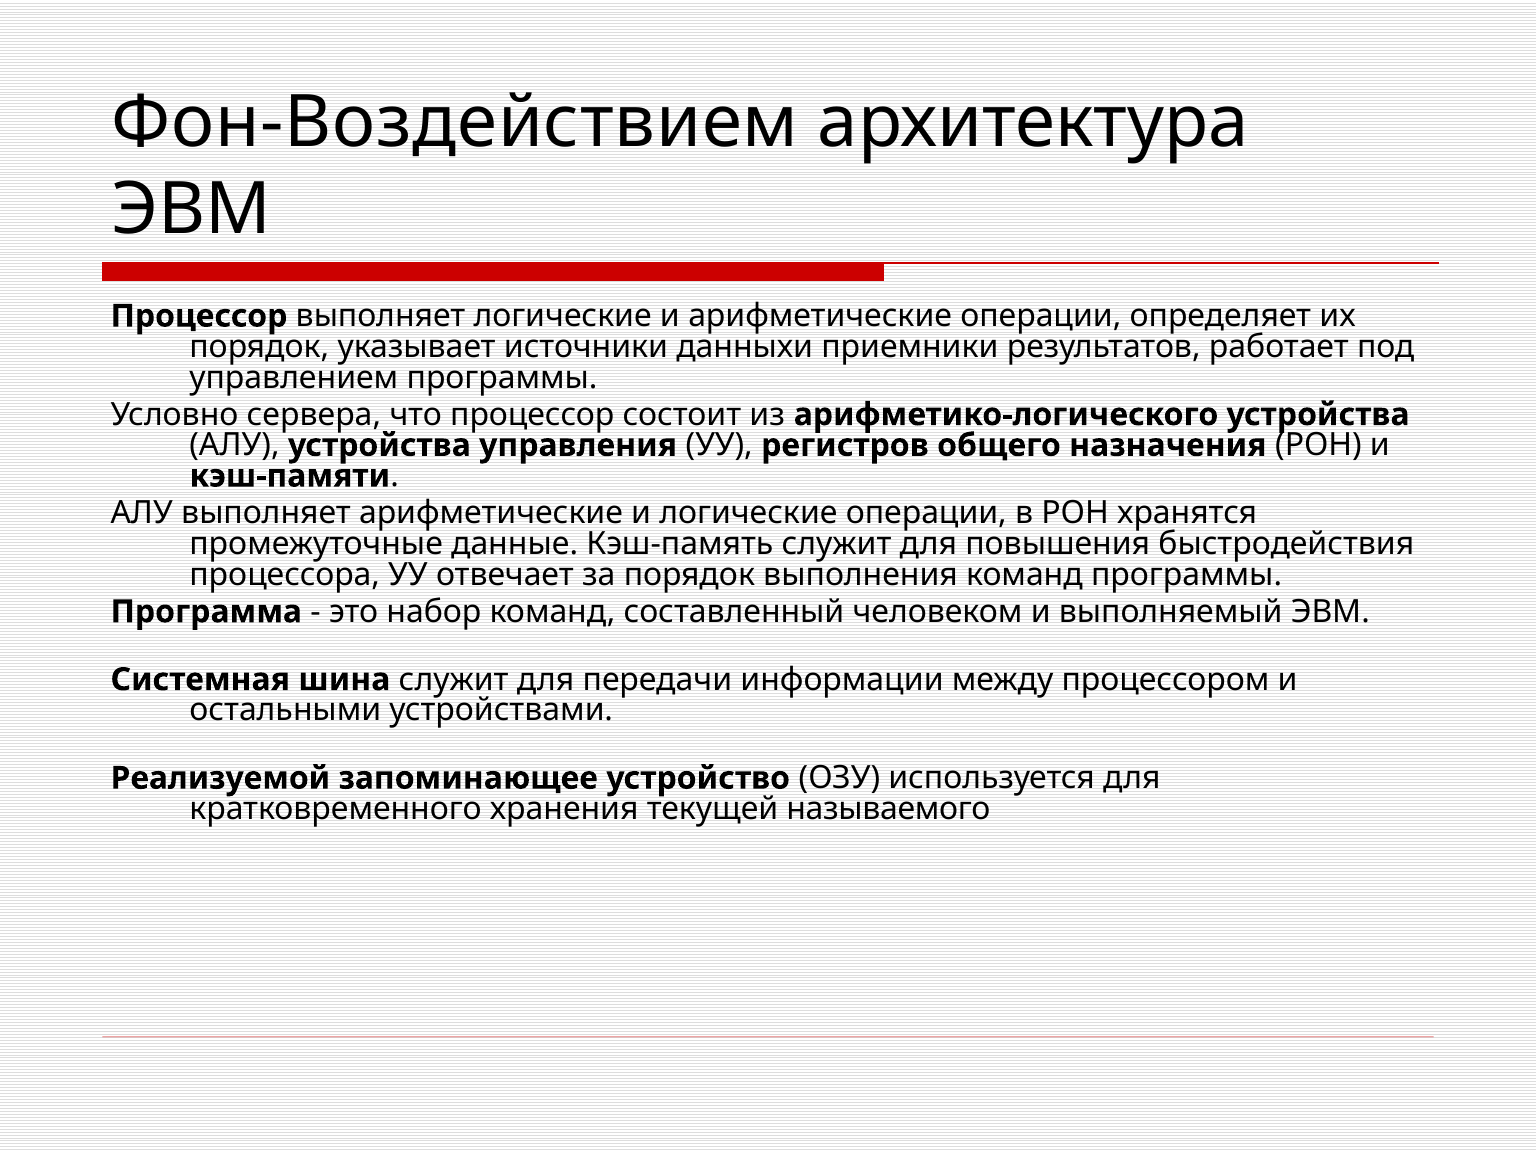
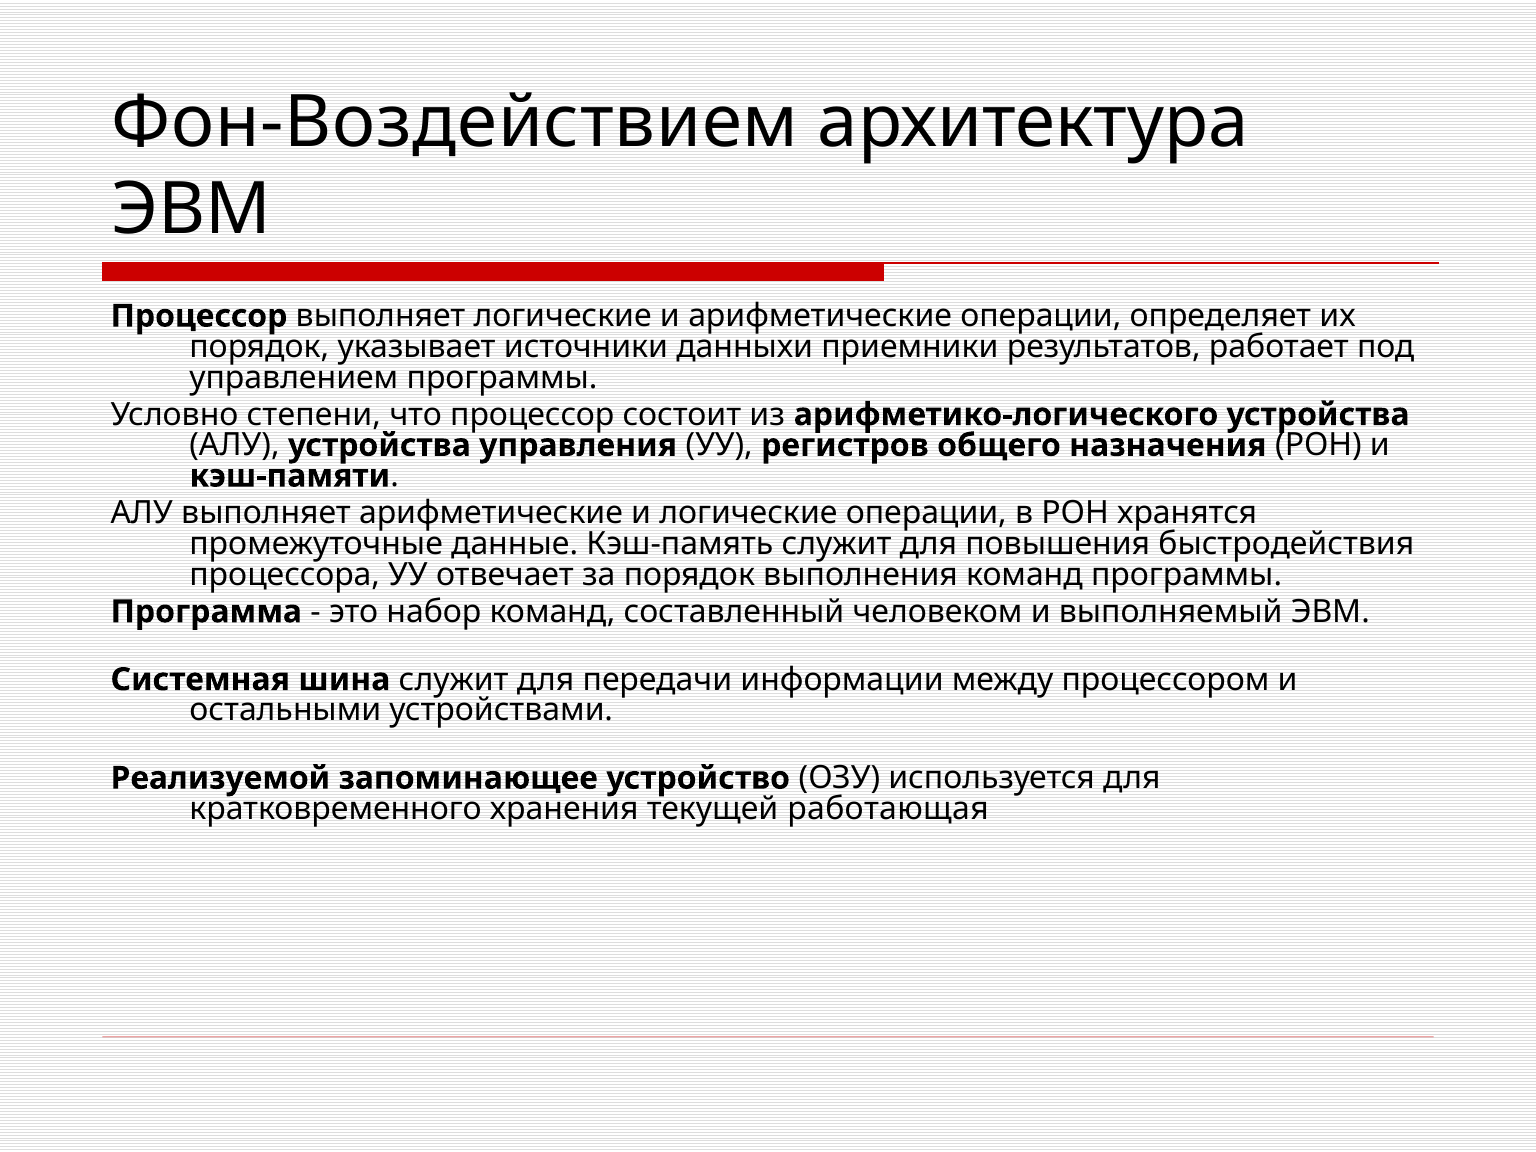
сервера: сервера -> степени (314, 415)
называемого: называемого -> работающая (888, 809)
